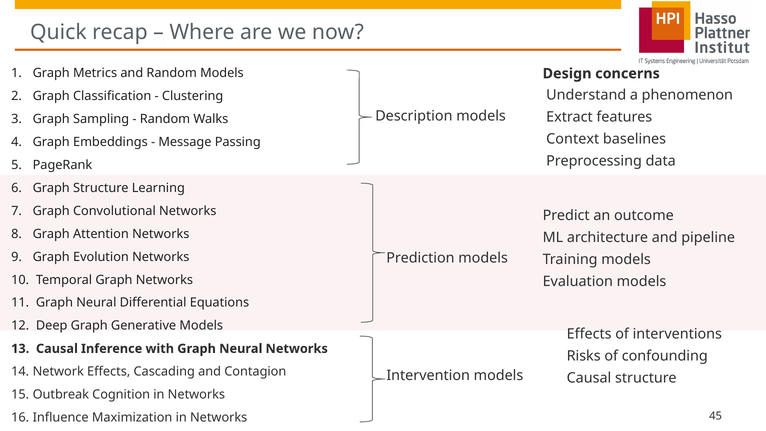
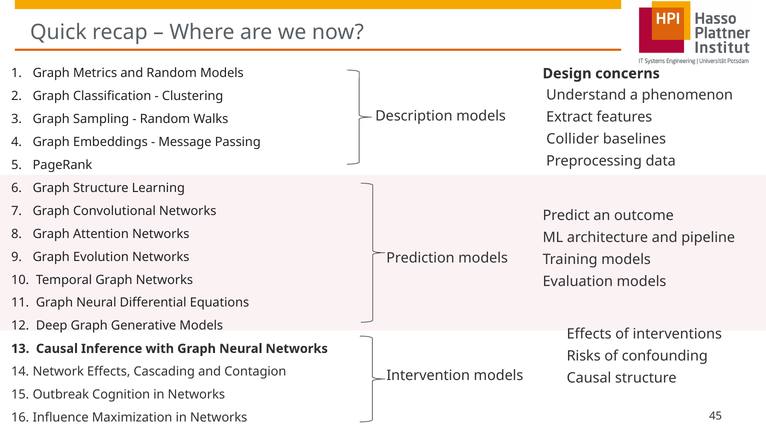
Context: Context -> Collider (573, 139)
